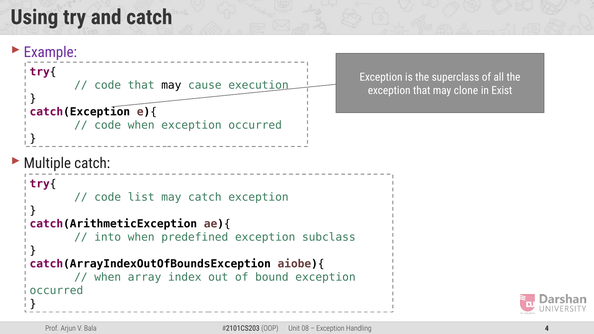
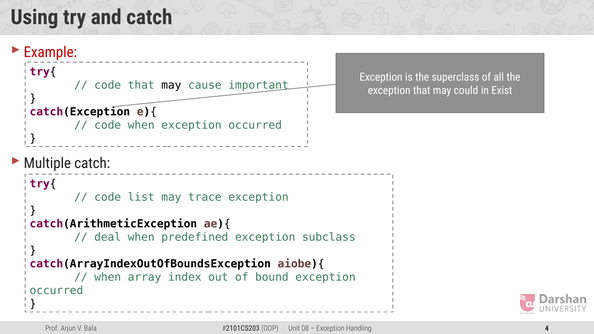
Example colour: purple -> red (50, 52)
execution: execution -> important (258, 85)
clone: clone -> could (466, 91)
may catch: catch -> trace (205, 197)
into: into -> deal (108, 237)
